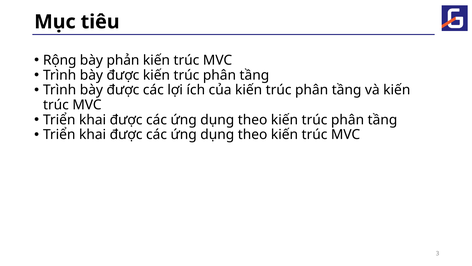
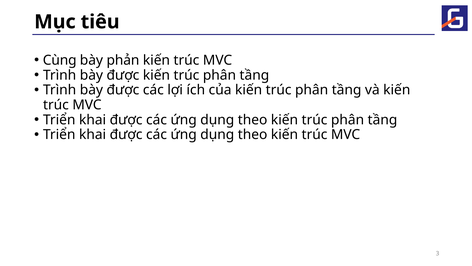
Rộng: Rộng -> Cùng (60, 60)
